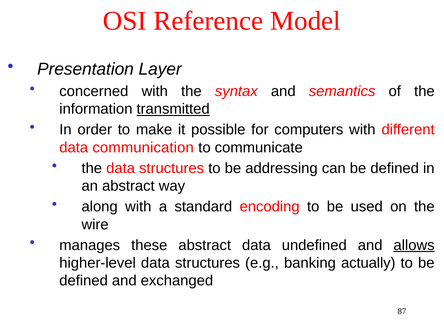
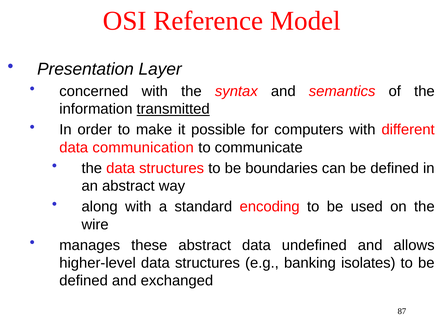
addressing: addressing -> boundaries (282, 168)
allows underline: present -> none (414, 245)
actually: actually -> isolates (368, 263)
